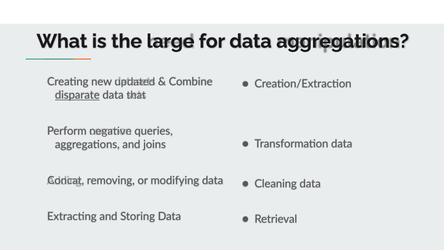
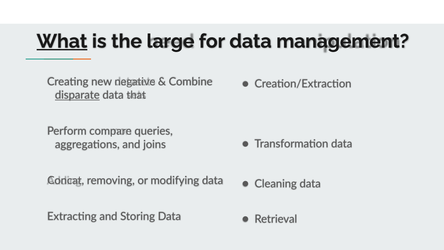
What underline: none -> present (62, 41)
data aggregations: aggregations -> management (343, 41)
updated: updated -> negative (135, 82)
negative: negative -> compare (111, 131)
